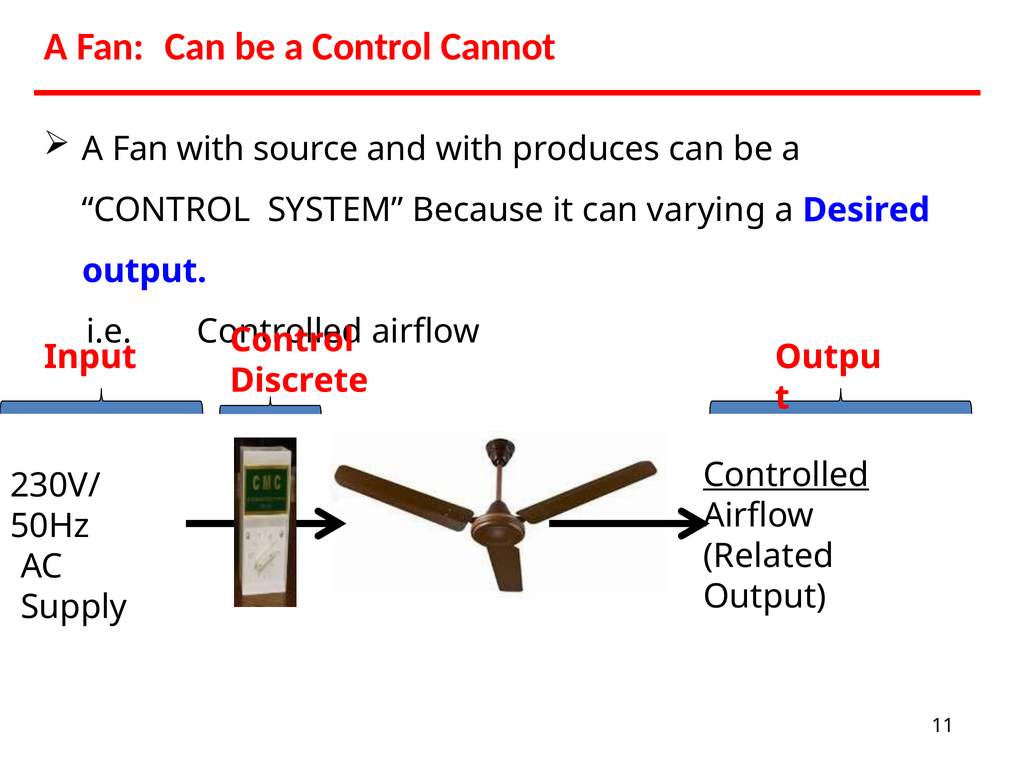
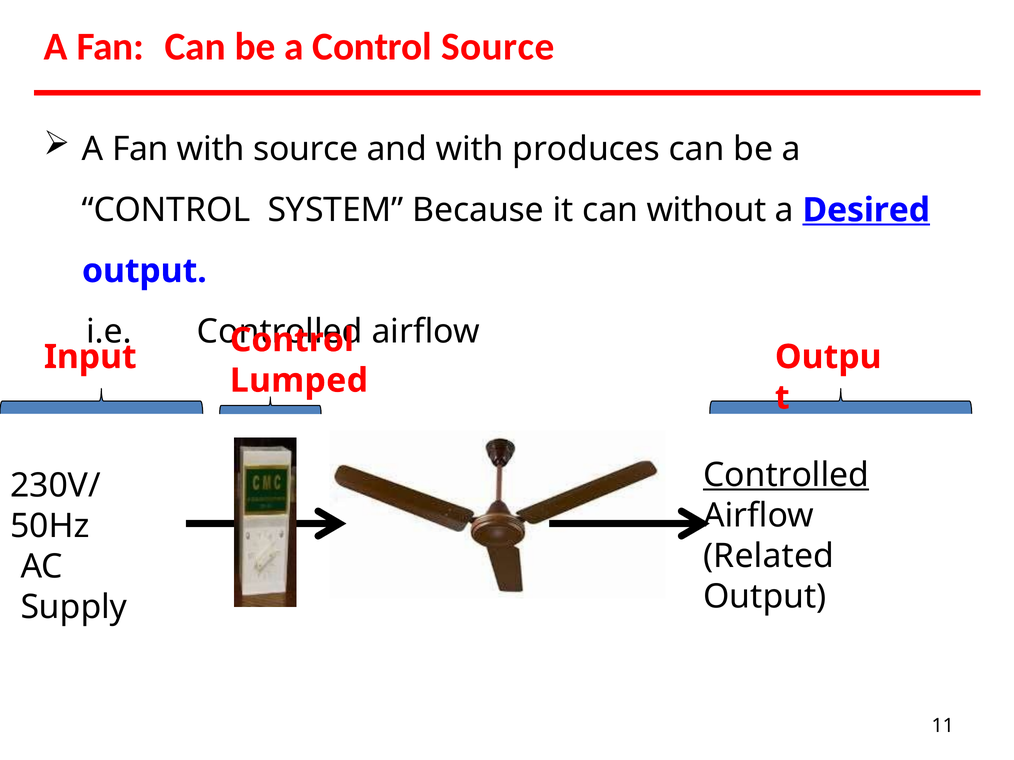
Control Cannot: Cannot -> Source (498, 47)
varying: varying -> without (707, 210)
Desired underline: none -> present (866, 210)
Discrete: Discrete -> Lumped (299, 381)
